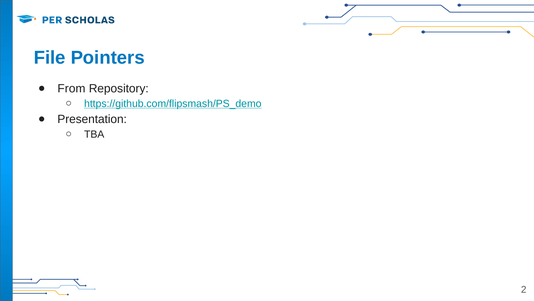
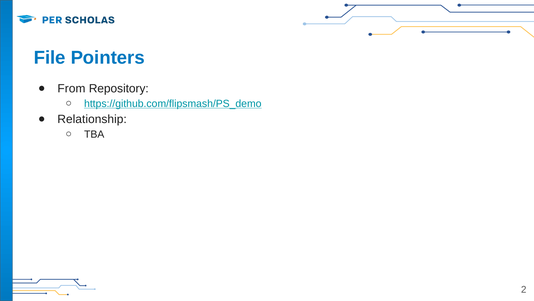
Presentation: Presentation -> Relationship (92, 119)
